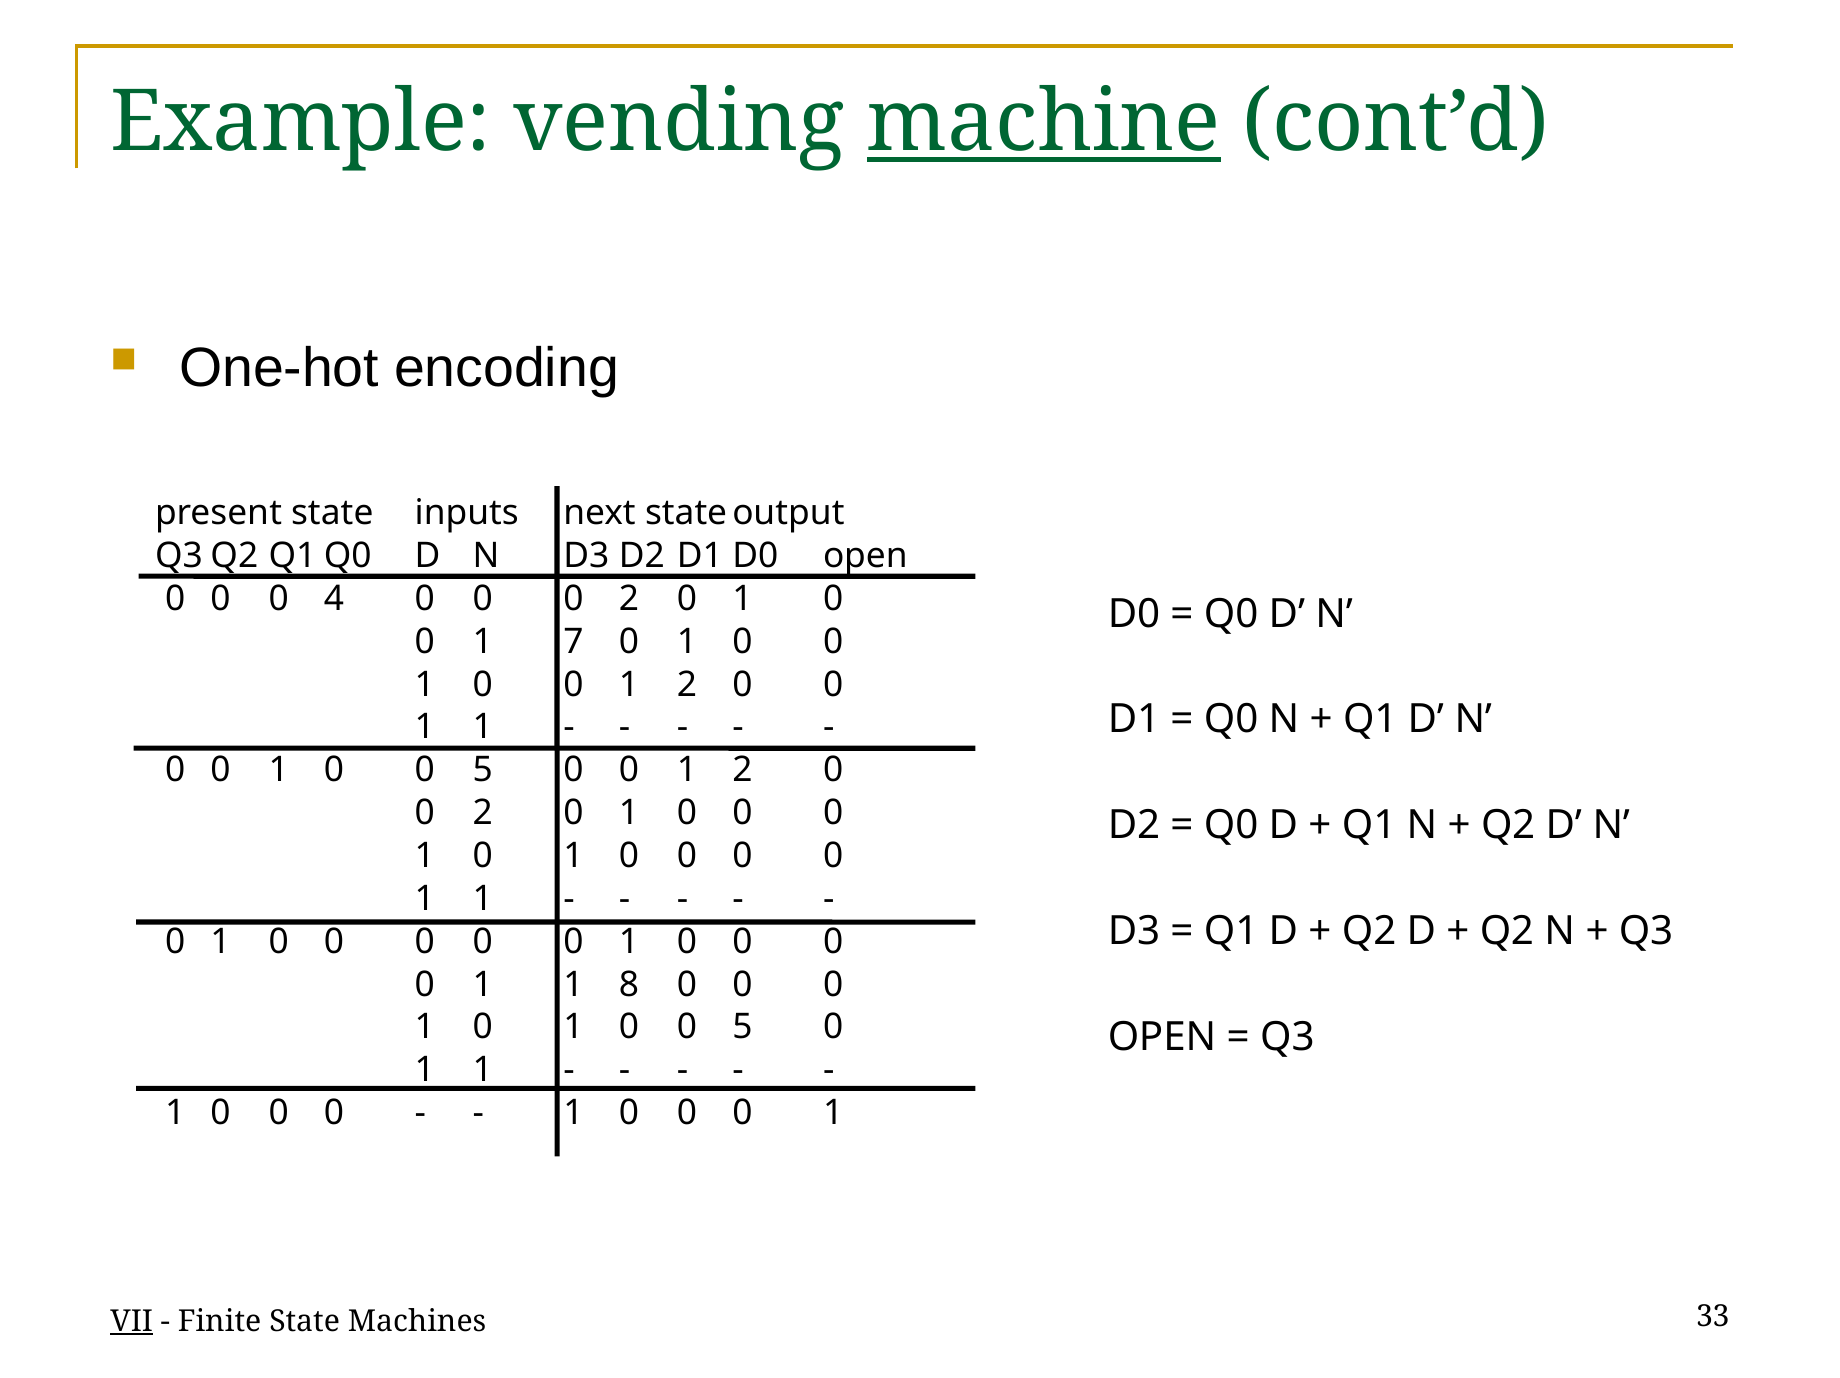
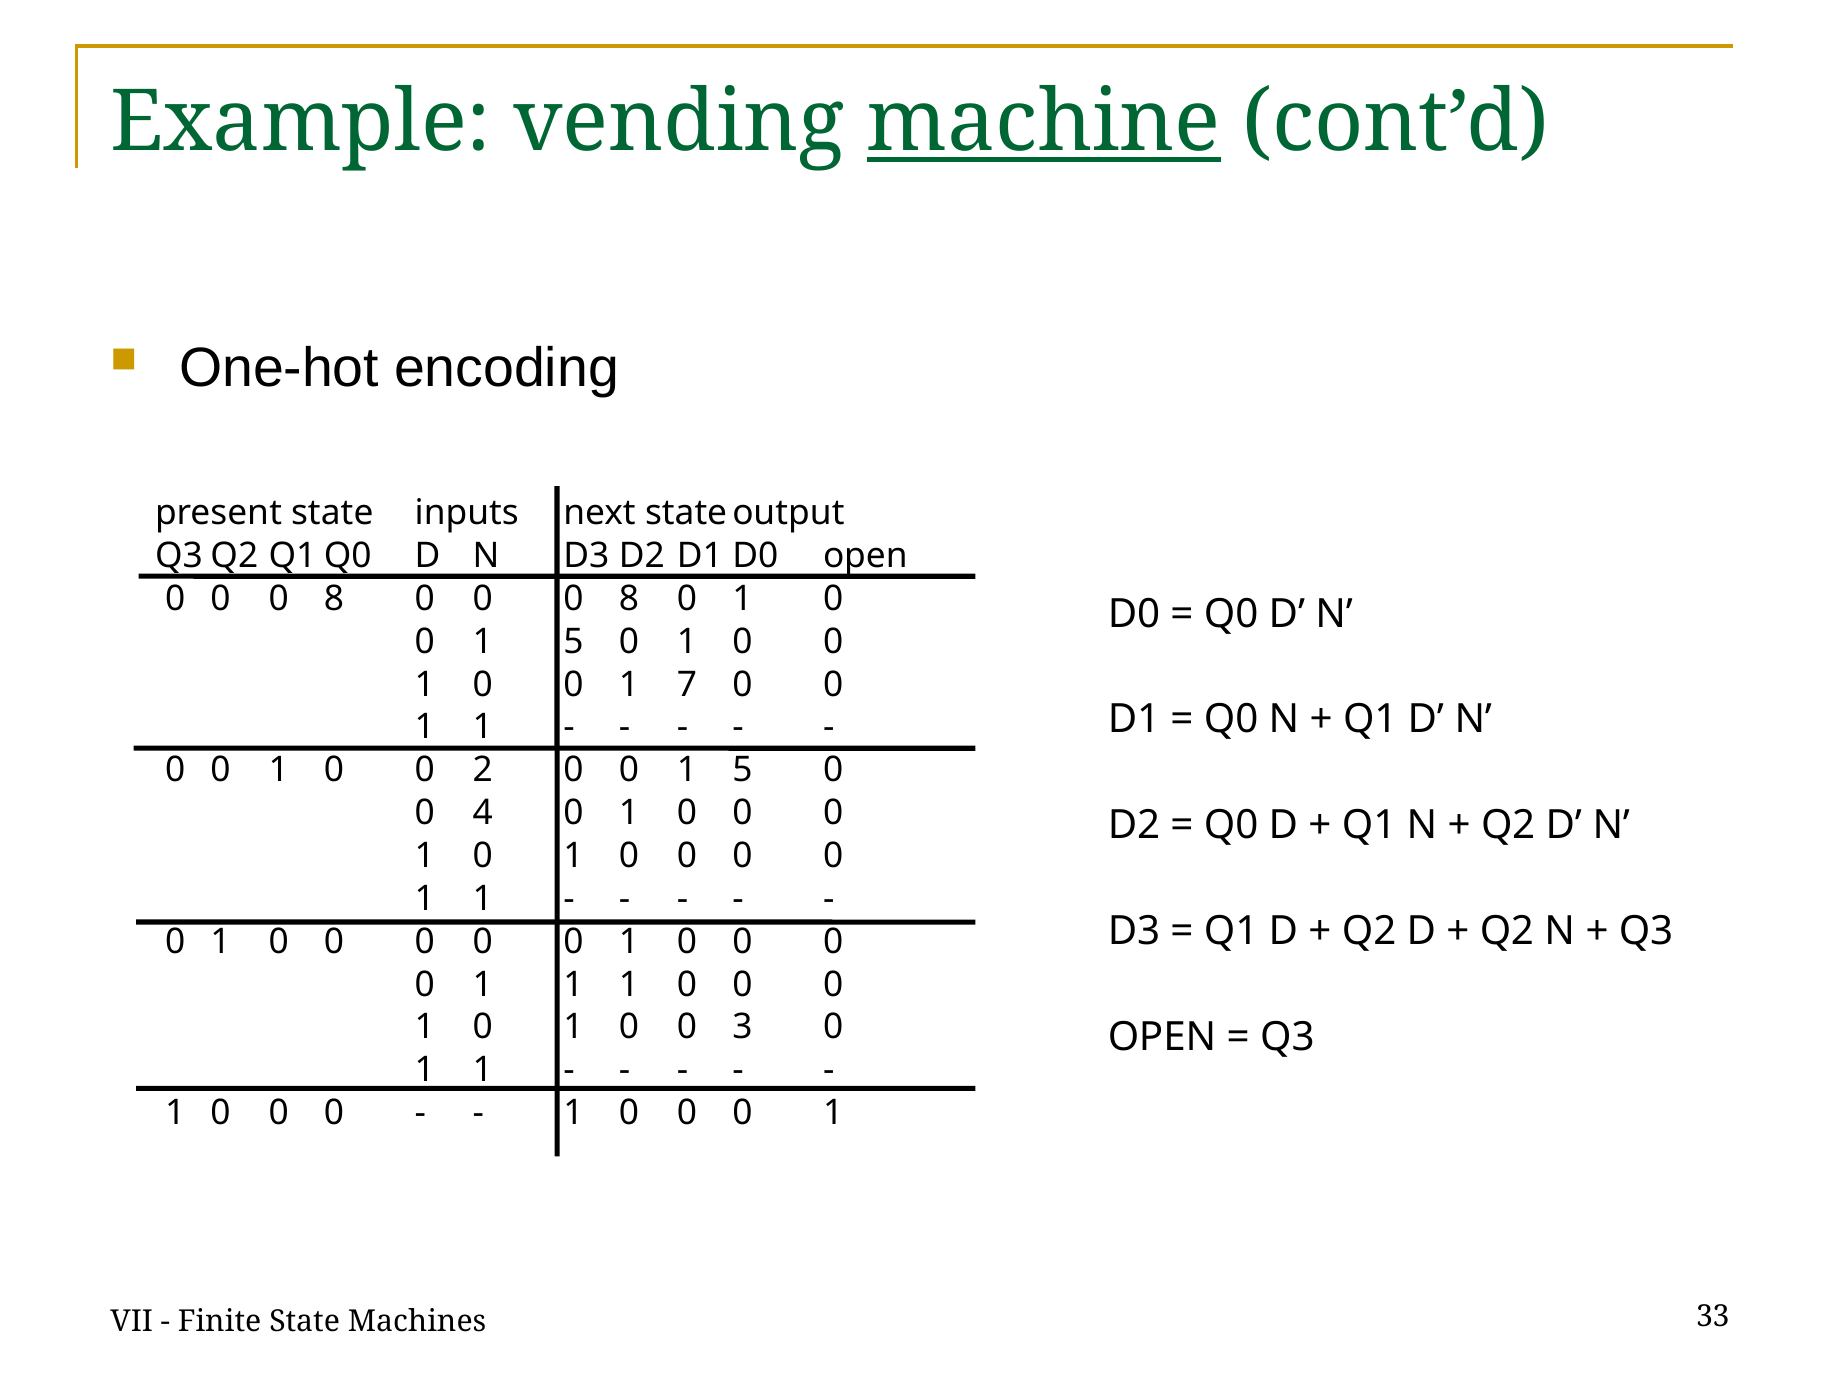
4: 4 -> 8 (334, 599)
2: 2 -> 8 (629, 599)
7: 7 -> 5 (573, 642)
2: 2 -> 7 (687, 685)
5: 5 -> 2 (483, 771)
2: 2 -> 5 (742, 771)
2: 2 -> 4 (483, 813)
1 1 8: 8 -> 1 (629, 985)
5: 5 -> 3 (742, 1028)
VII underline: present -> none (132, 1322)
